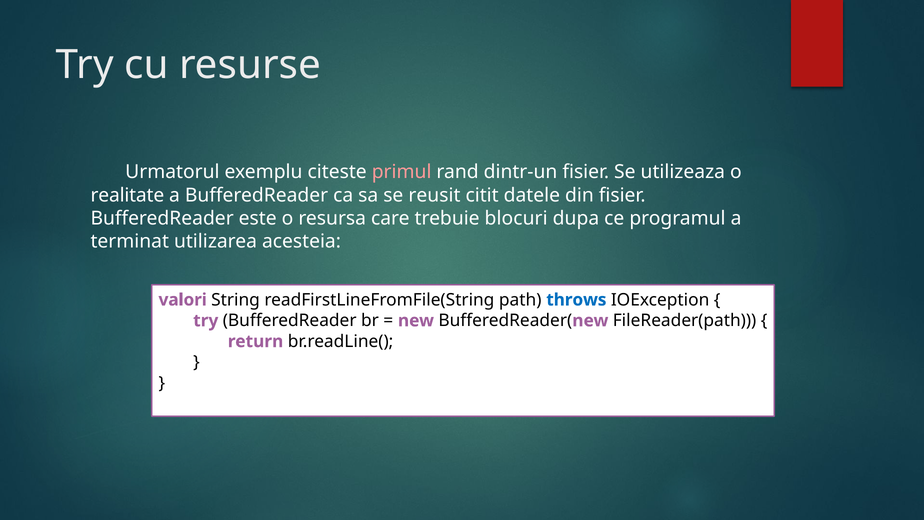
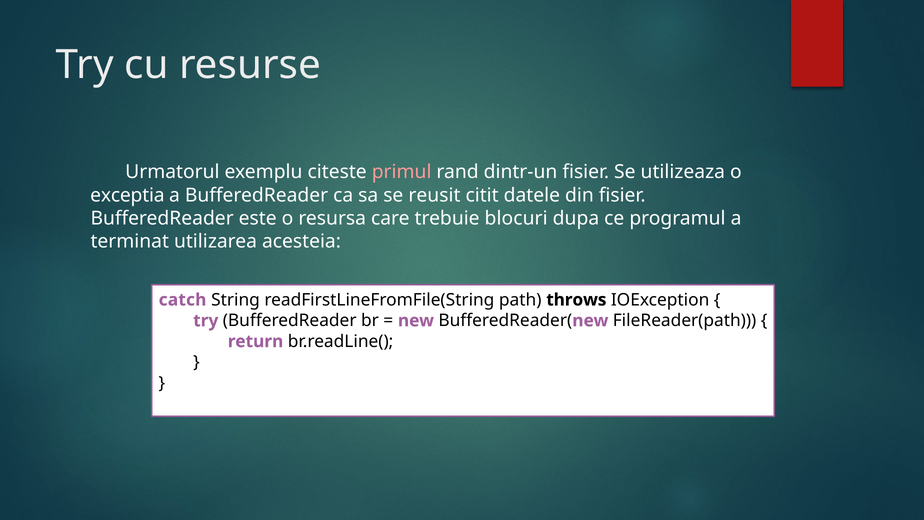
realitate: realitate -> exceptia (127, 195)
valori: valori -> catch (183, 300)
throws colour: blue -> black (576, 300)
